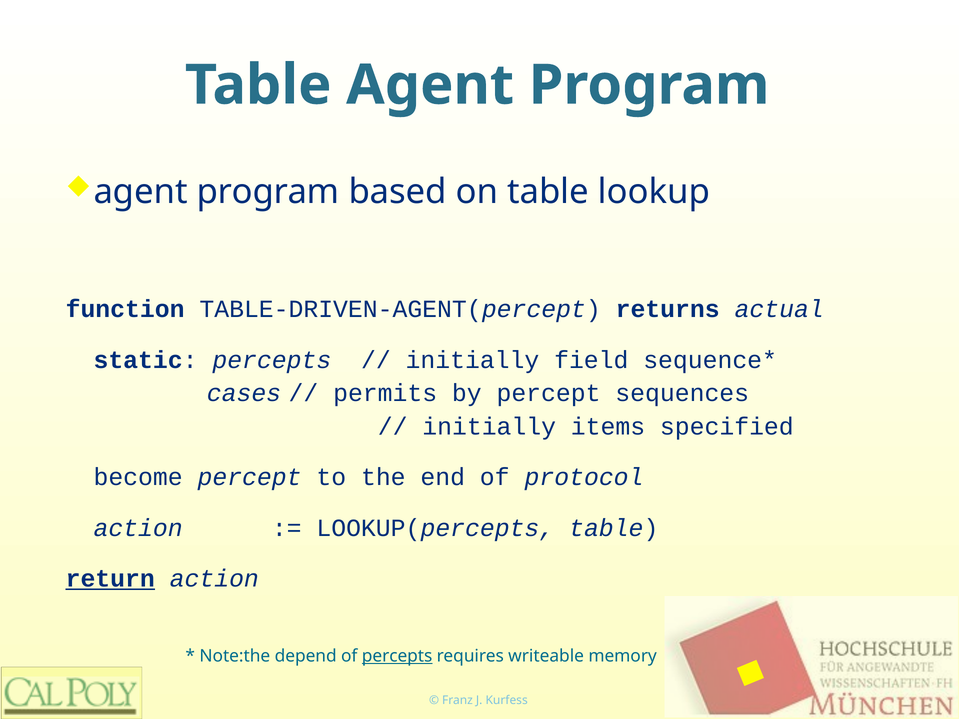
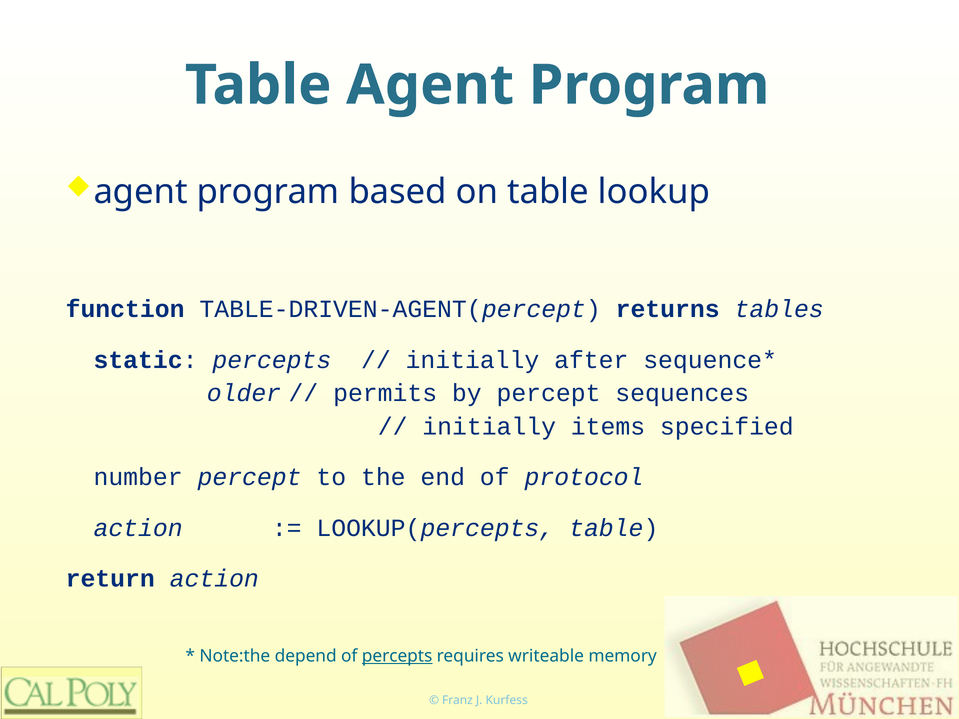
actual: actual -> tables (779, 309)
field: field -> after (591, 360)
cases: cases -> older (244, 393)
become: become -> number (138, 477)
return underline: present -> none (110, 579)
